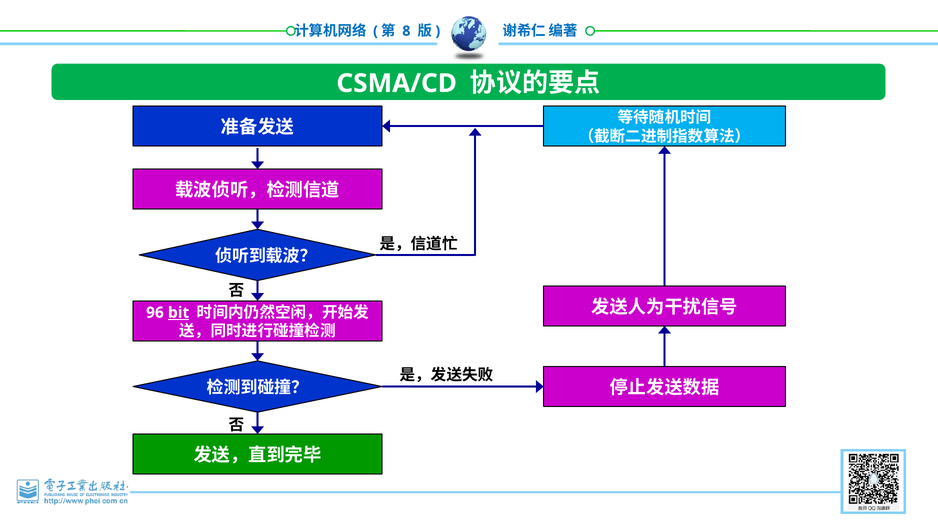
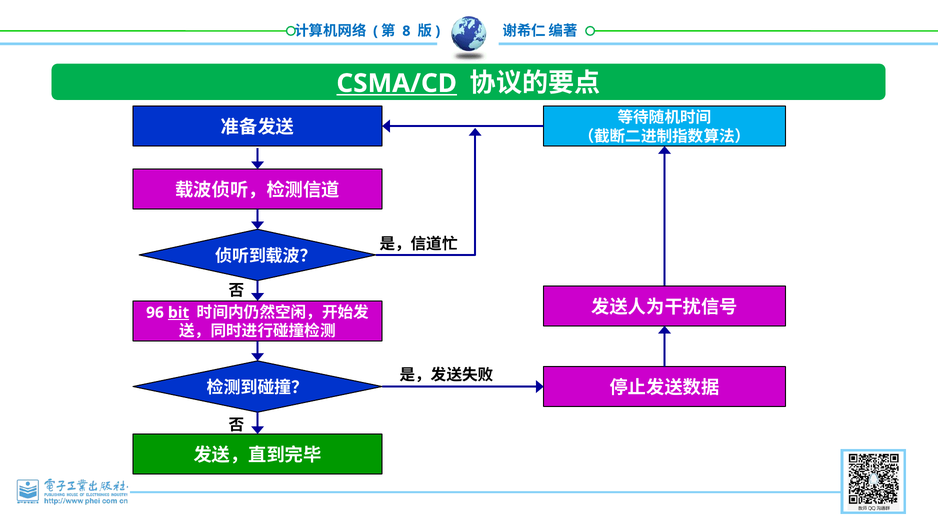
CSMA/CD underline: none -> present (397, 83)
